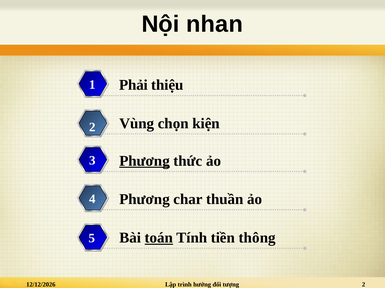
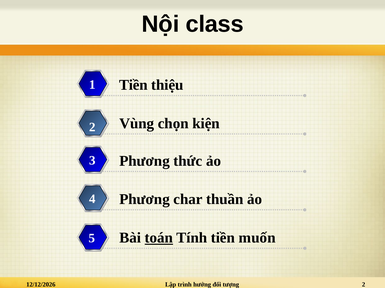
nhan: nhan -> class (215, 24)
Phải: Phải -> Tiền (133, 85)
Phương underline: present -> none (145, 161)
thông: thông -> muốn (257, 238)
